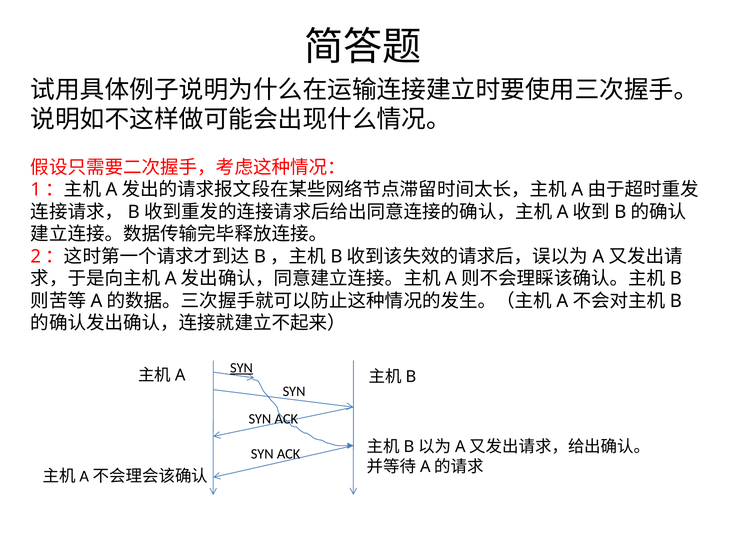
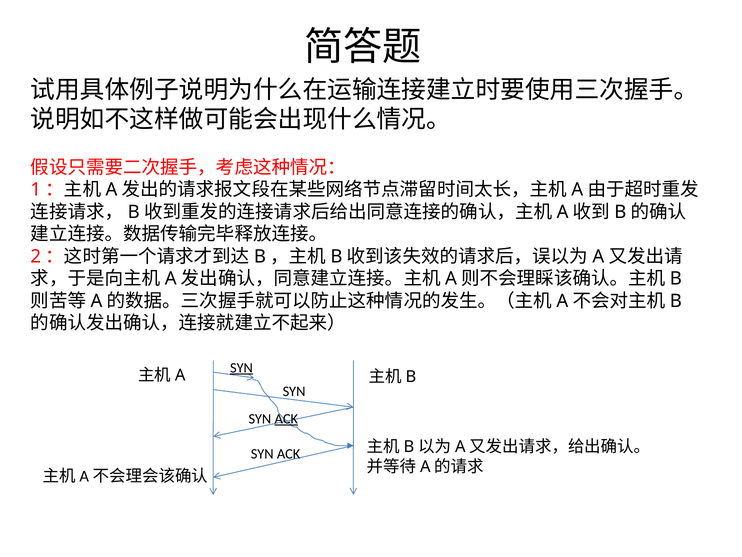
ACK underline: none -> present (286, 419)
